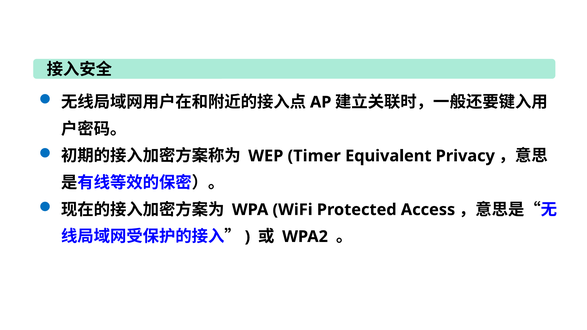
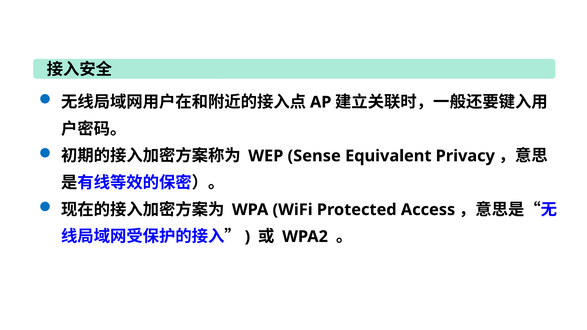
Timer: Timer -> Sense (314, 156)
